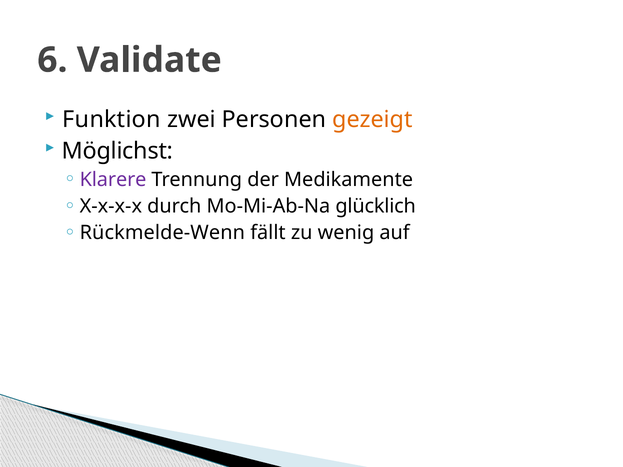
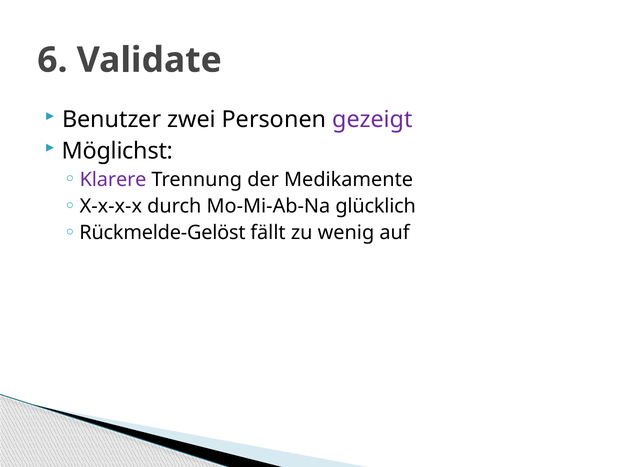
Funktion: Funktion -> Benutzer (112, 120)
gezeigt colour: orange -> purple (372, 120)
Rückmelde-Wenn: Rückmelde-Wenn -> Rückmelde-Gelöst (162, 233)
